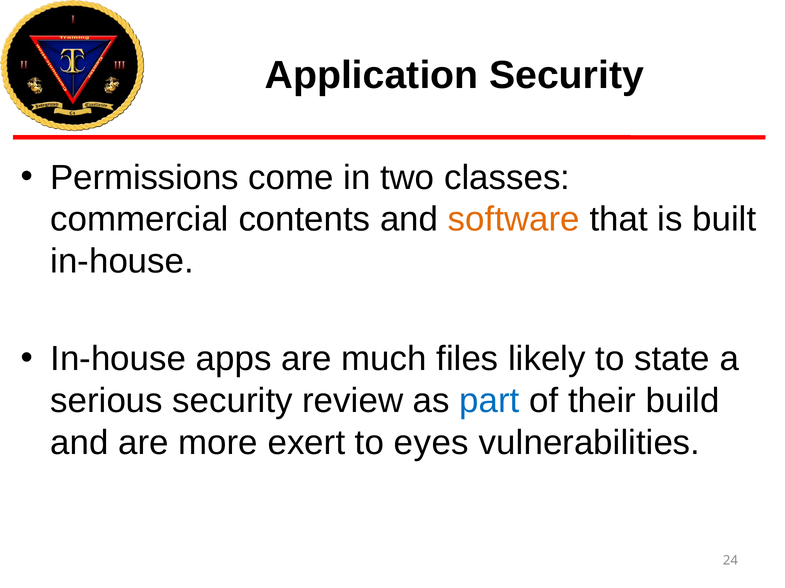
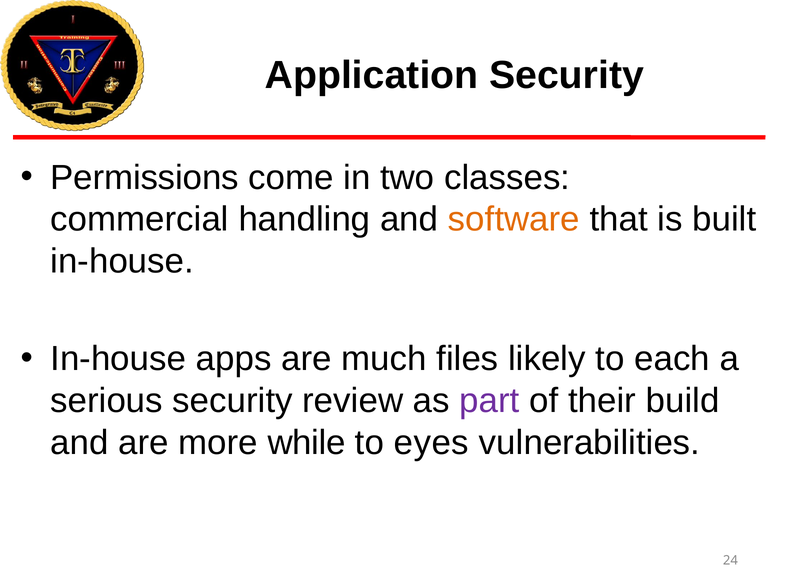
contents: contents -> handling (304, 220)
state: state -> each (672, 359)
part colour: blue -> purple (490, 401)
exert: exert -> while (307, 443)
